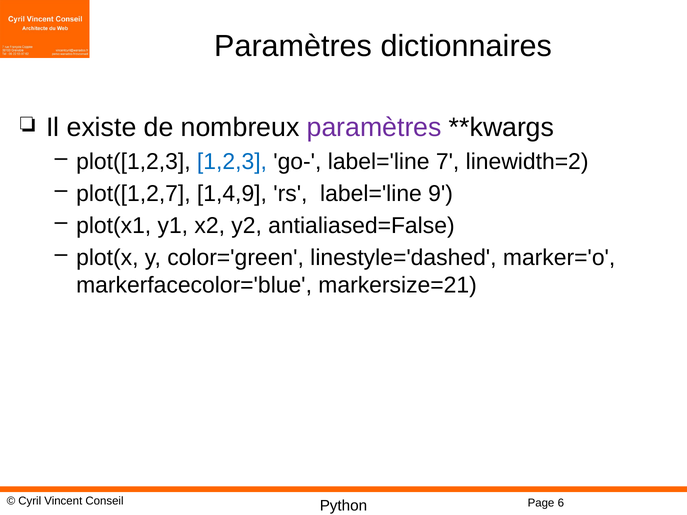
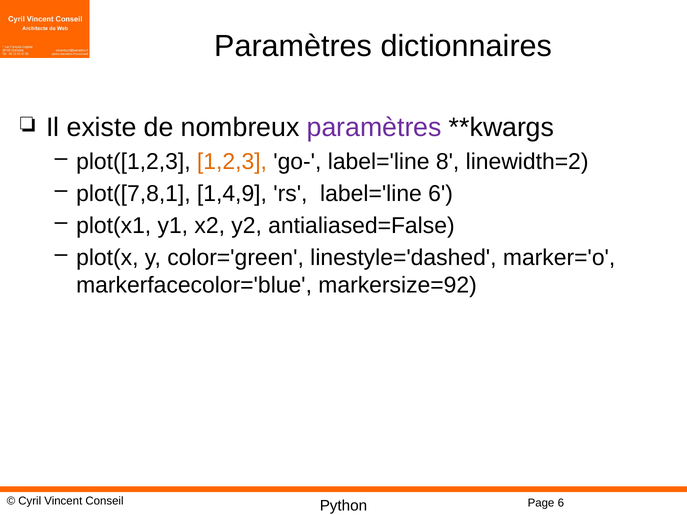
1,2,3 colour: blue -> orange (232, 162)
7: 7 -> 8 (448, 162)
plot([1,2,7: plot([1,2,7 -> plot([7,8,1 (133, 194)
label='line 9: 9 -> 6 (441, 194)
markersize=21: markersize=21 -> markersize=92 (398, 285)
